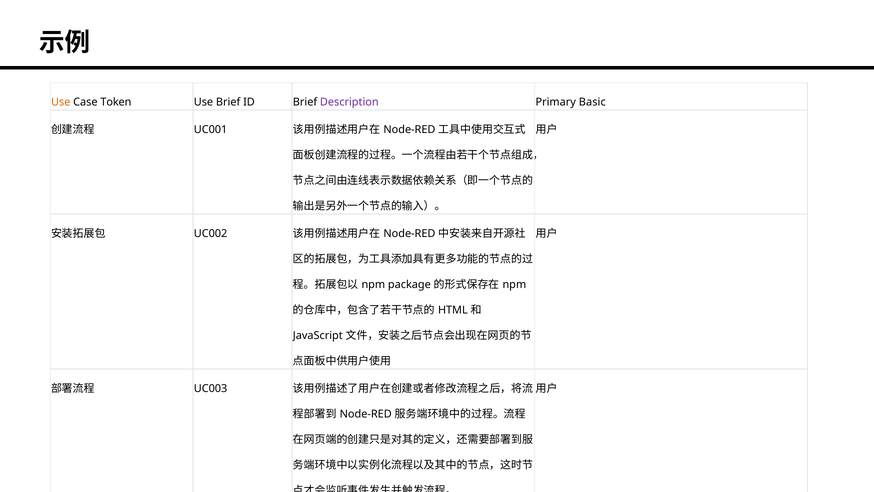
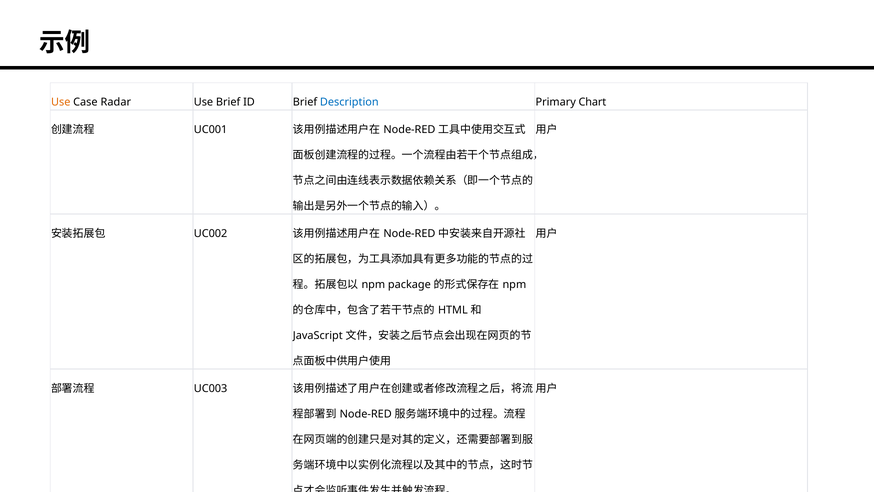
Token: Token -> Radar (116, 102)
Description colour: purple -> blue (349, 102)
Basic: Basic -> Chart (592, 102)
